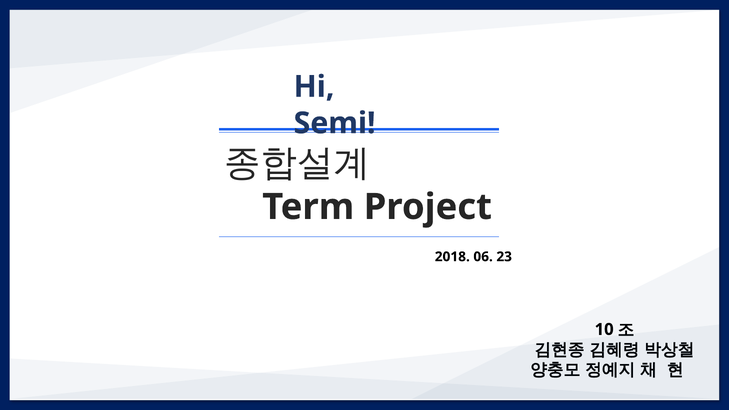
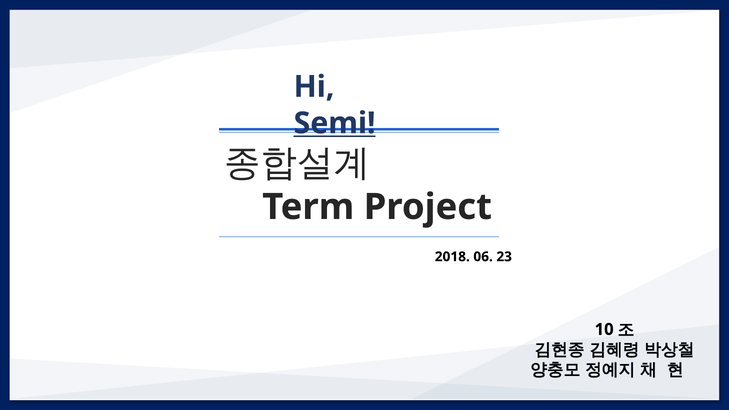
Semi underline: none -> present (335, 123)
